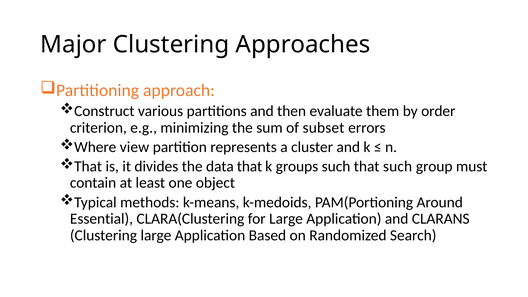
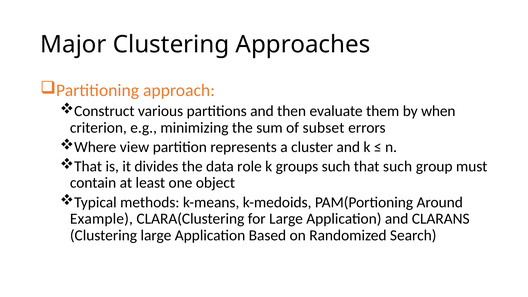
order: order -> when (438, 111)
data that: that -> role (249, 166)
Essential: Essential -> Example (101, 219)
